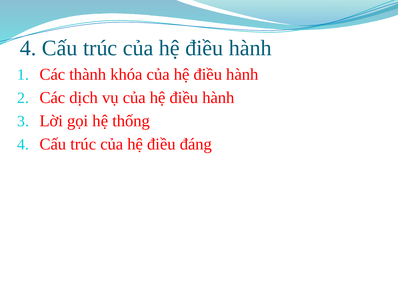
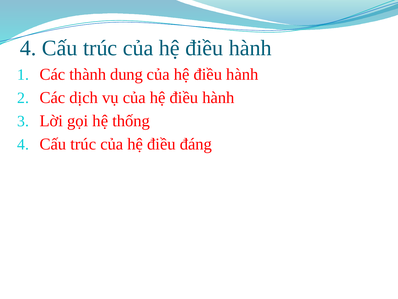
khóa: khóa -> dung (127, 74)
